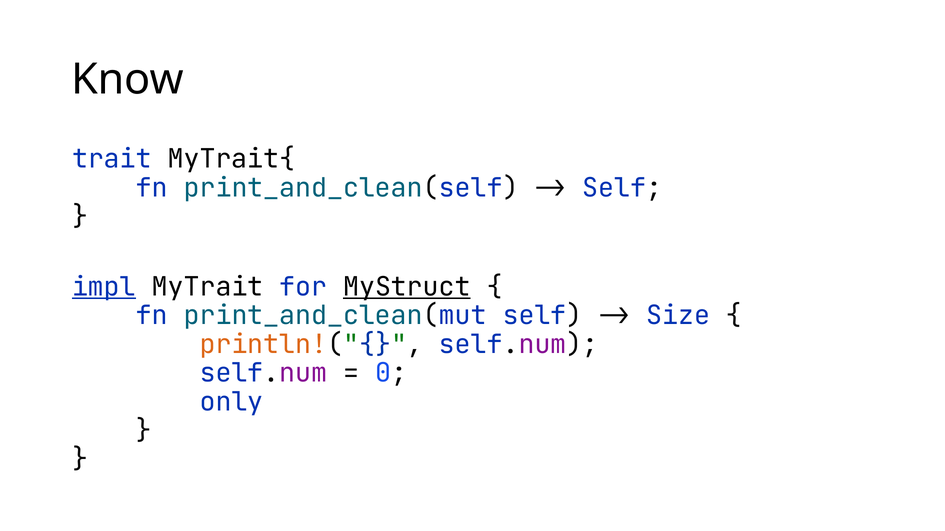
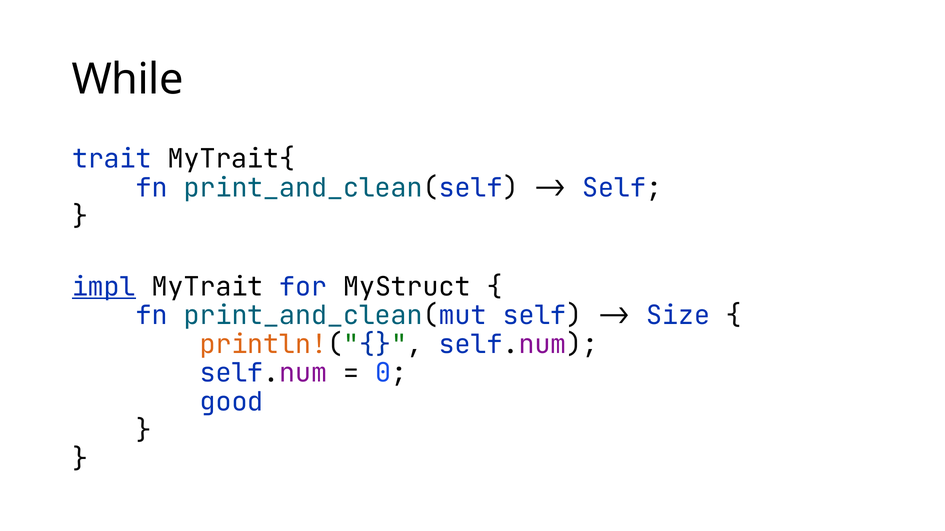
Know: Know -> While (128, 79)
MyStruct underline: present -> none (407, 287)
only: only -> good (232, 402)
